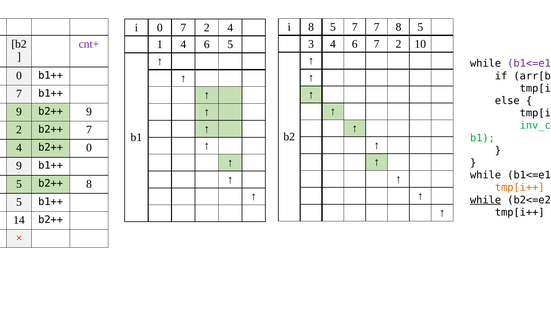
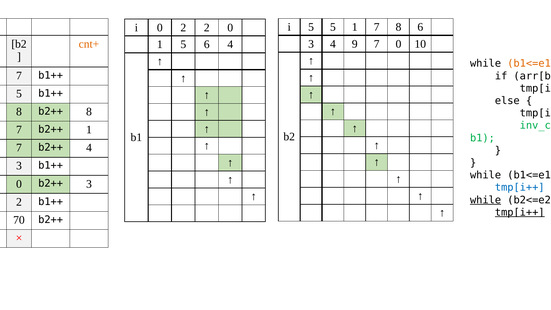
i 8: 8 -> 5 (311, 27)
5 7: 7 -> 1 (355, 27)
7 8 5: 5 -> 6 (420, 27)
0 7: 7 -> 2 (183, 28)
4: 4 -> 0 (230, 28)
cnt+ colour: purple -> orange (89, 44)
3 4 6: 6 -> 9 (355, 44)
2: 2 -> 0 (398, 44)
4: 4 -> 5 (183, 44)
5: 5 -> 4 (230, 44)
b1<=e1 colour: purple -> orange (529, 64)
0: 0 -> 7 (19, 76)
7: 7 -> 5 (19, 94)
9: 9 -> 8 (19, 112)
b2++ 9: 9 -> 8 (89, 112)
2: 2 -> 7 (19, 130)
b2++ 7: 7 -> 1 (89, 130)
4: 4 -> 7 (19, 148)
b2++ 0: 0 -> 4 (89, 148)
9: 9 -> 3 (19, 166)
5: 5 -> 0 (19, 184)
b2++ 8: 8 -> 3 (89, 184)
tmp[i++ colour: orange -> blue (520, 187)
5: 5 -> 2 (19, 202)
tmp[i++ underline: none -> present (520, 212)
14: 14 -> 70 (19, 220)
